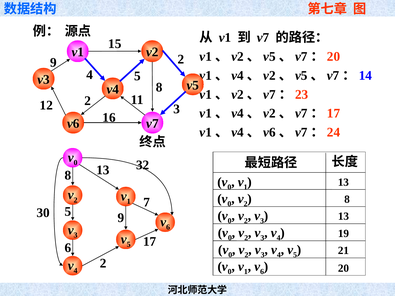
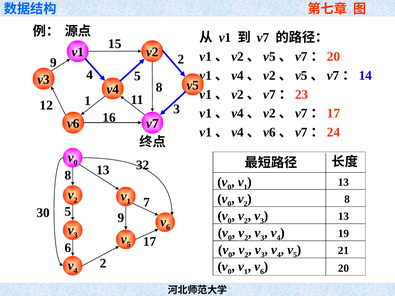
12 2: 2 -> 1 (88, 101)
